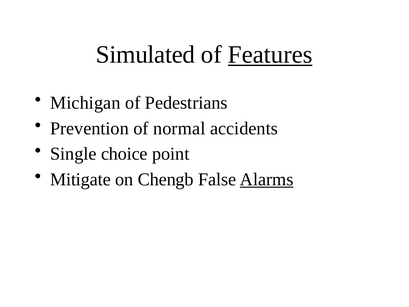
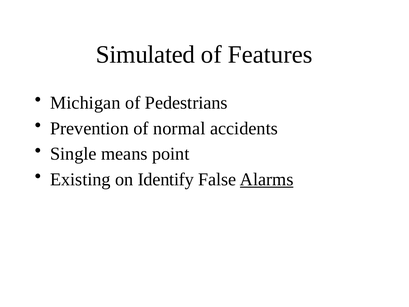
Features underline: present -> none (270, 55)
choice: choice -> means (124, 154)
Mitigate: Mitigate -> Existing (80, 179)
Chengb: Chengb -> Identify (166, 179)
